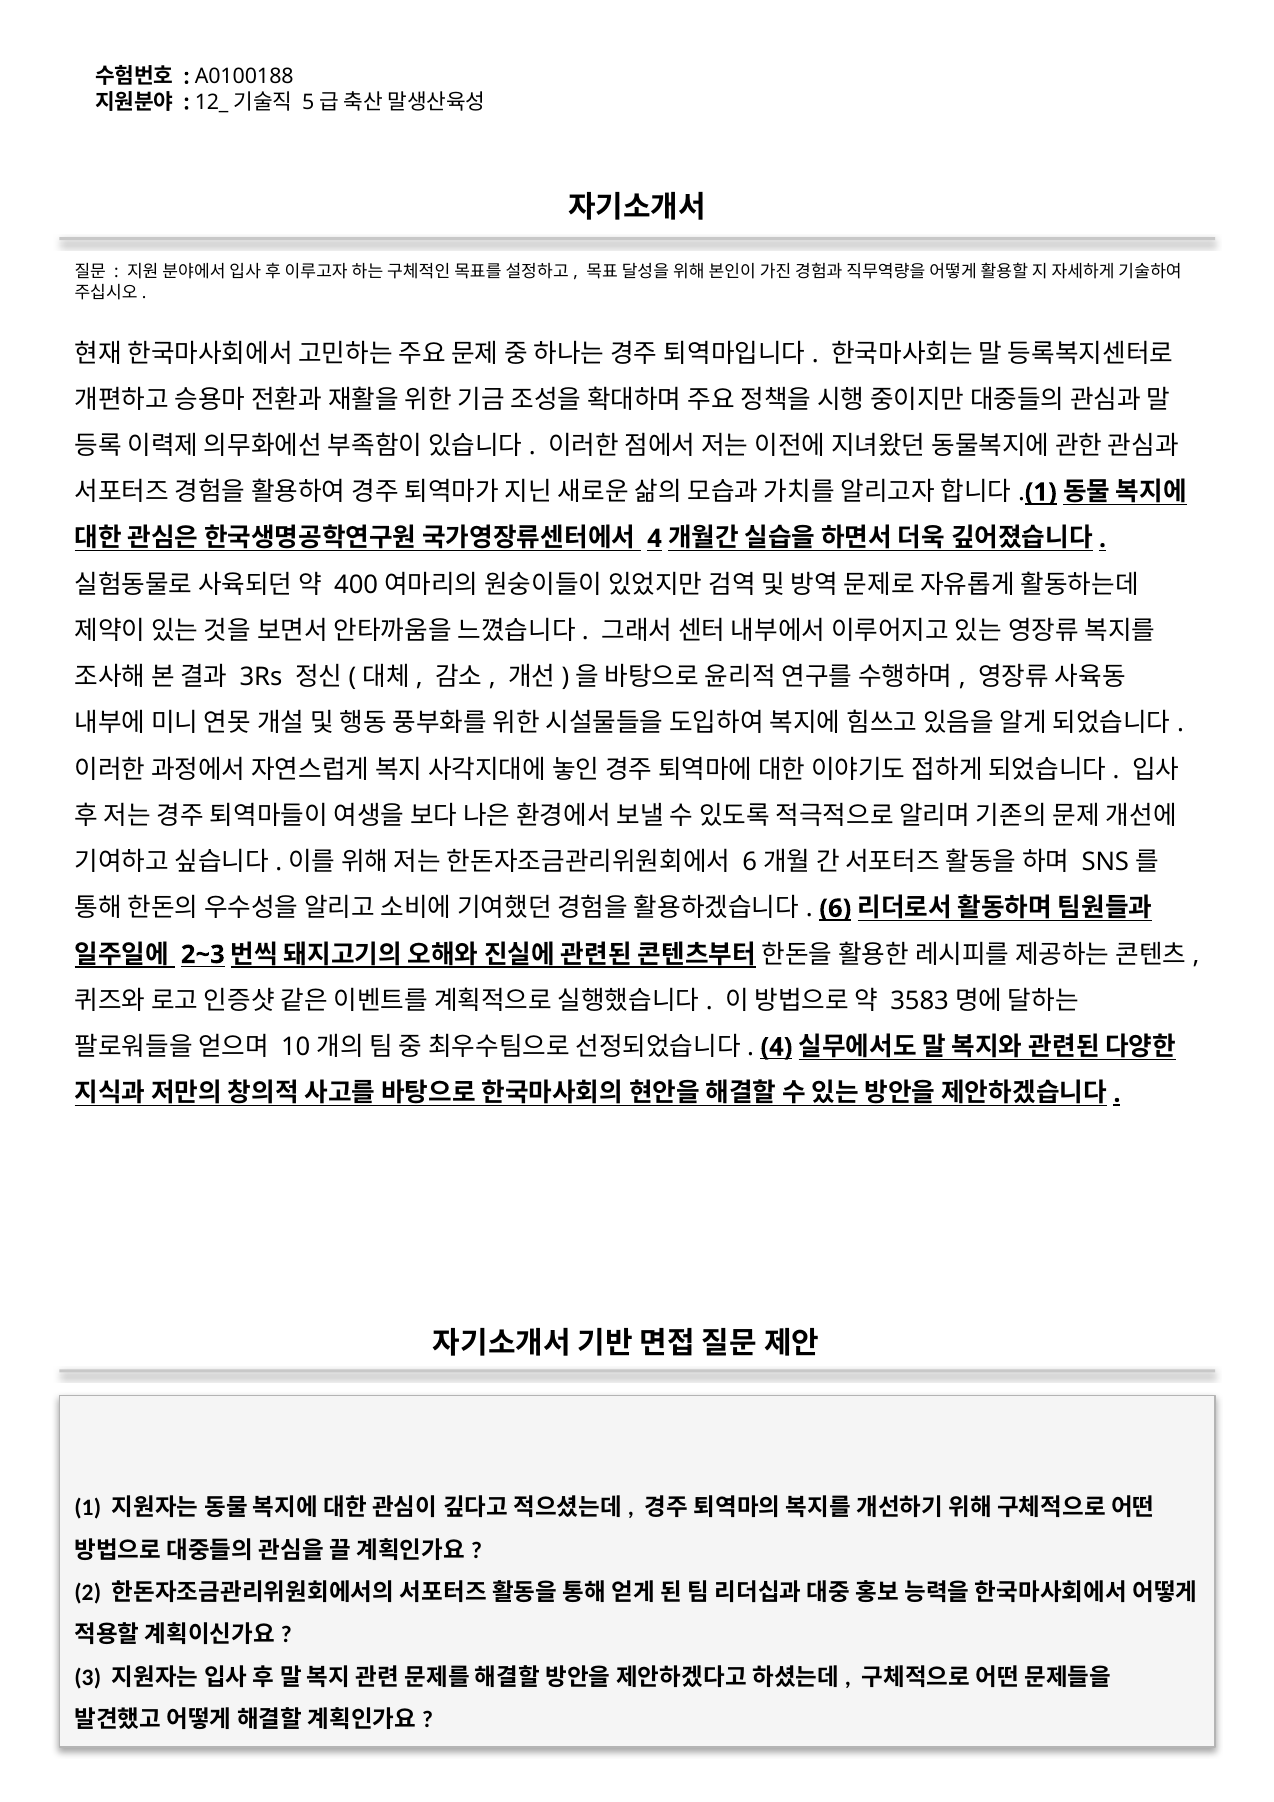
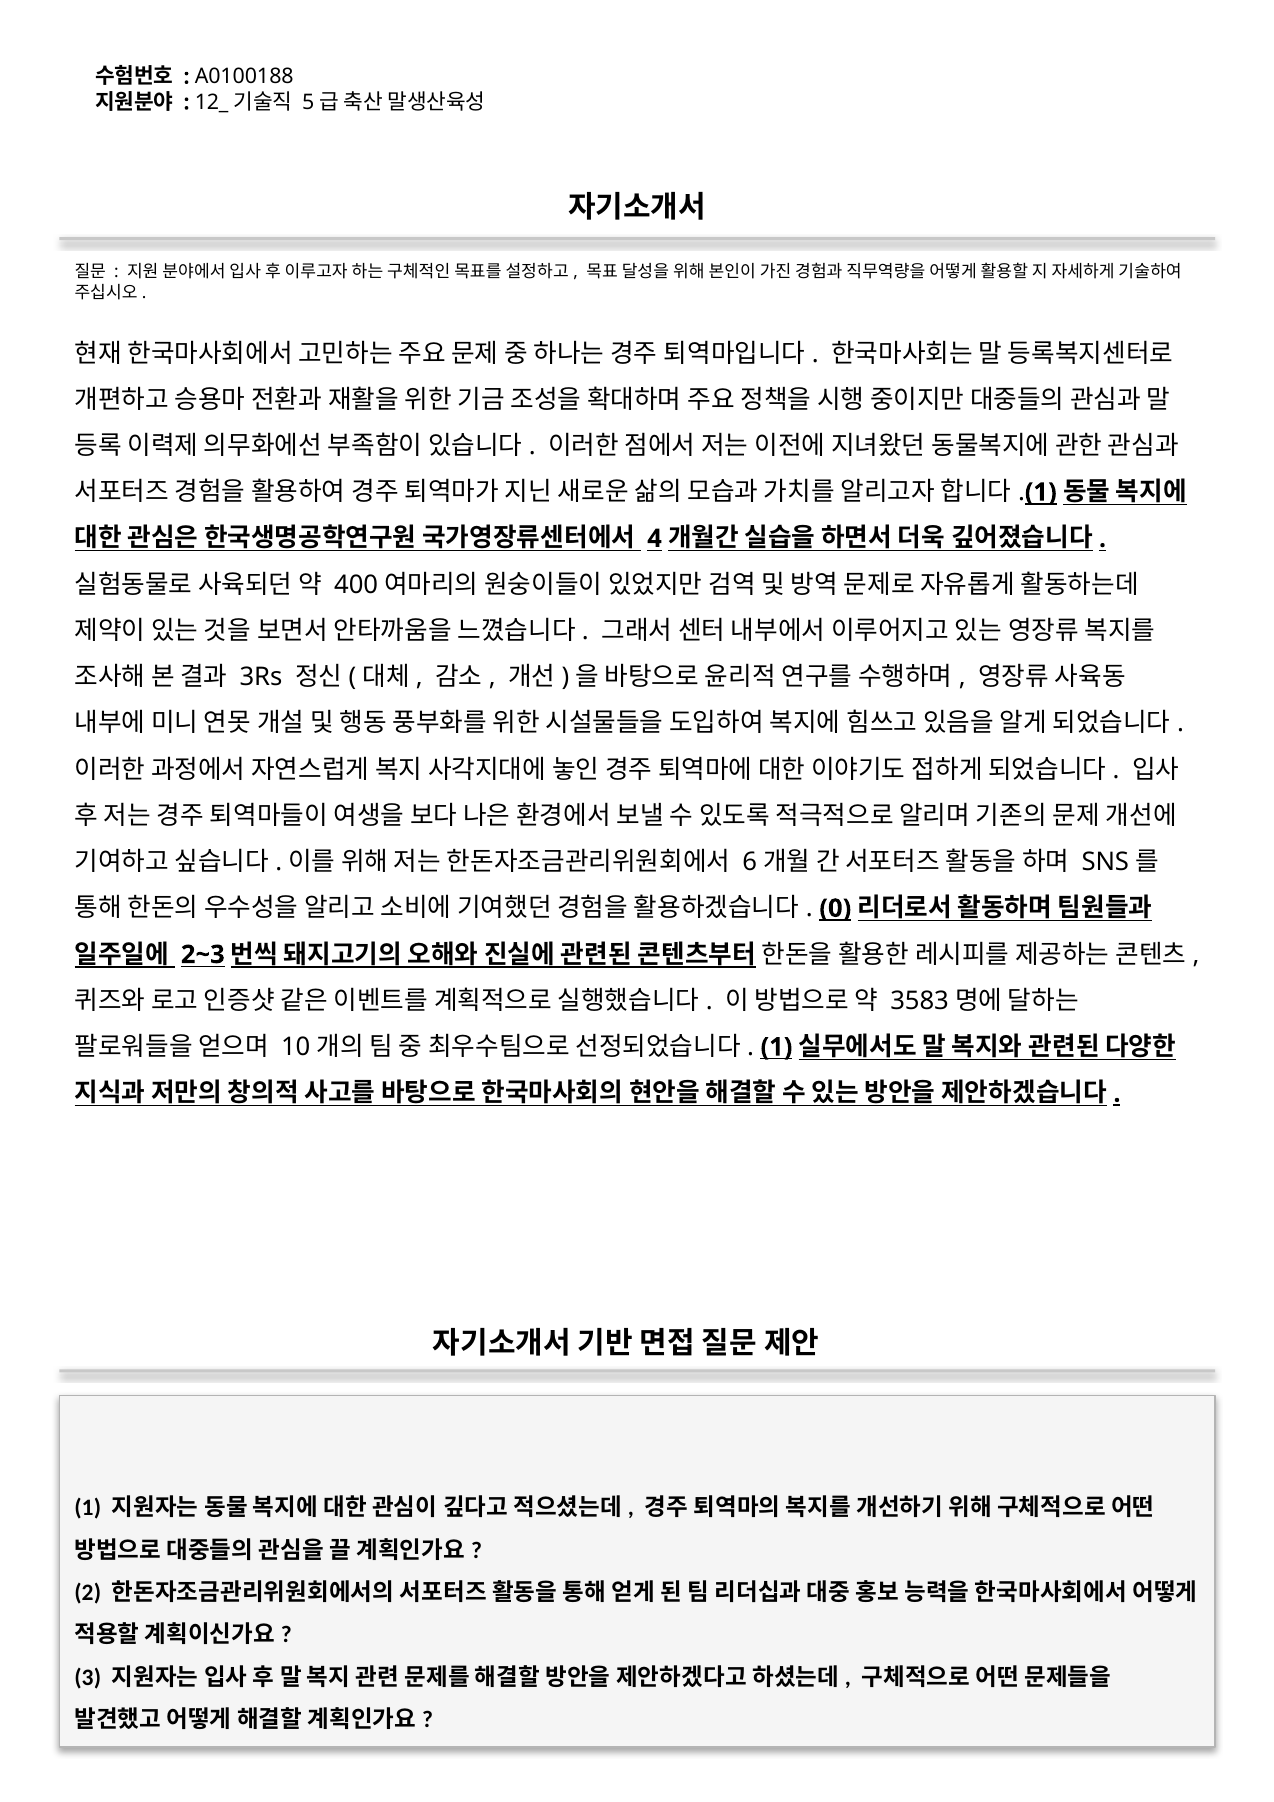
6: 6 -> 0 (835, 908)
4: 4 -> 1 (776, 1047)
